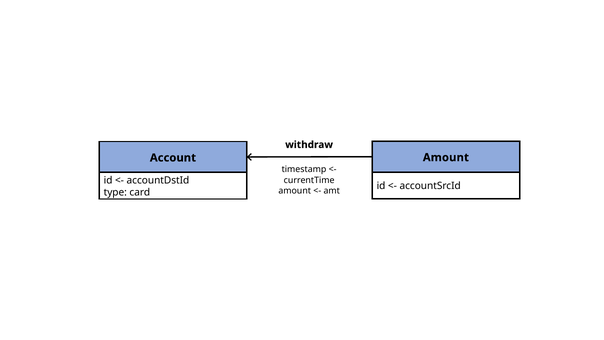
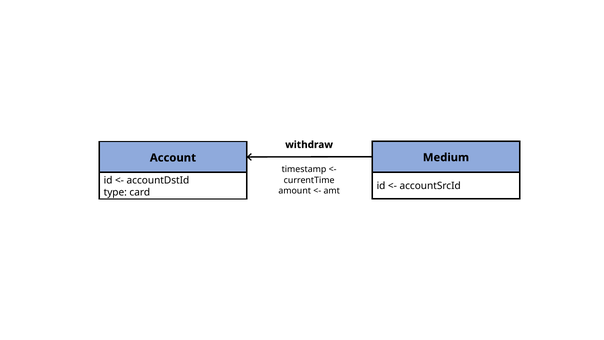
Amount: Amount -> Medium (446, 157)
